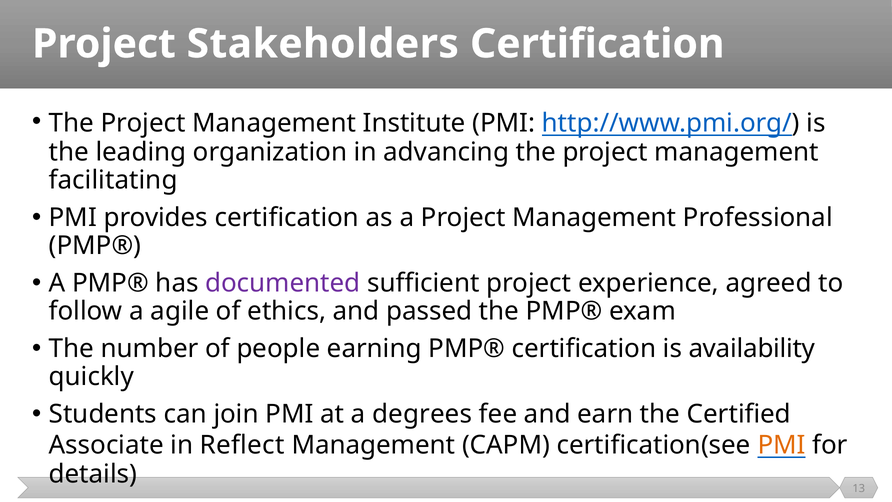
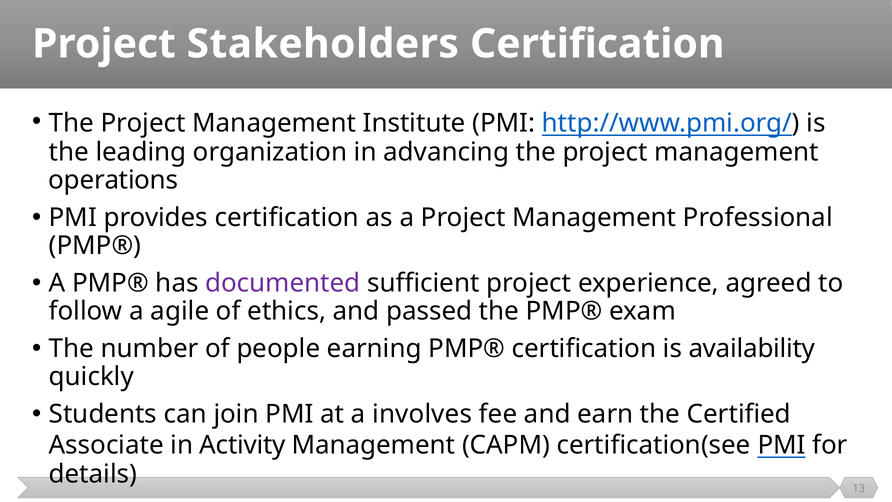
facilitating: facilitating -> operations (113, 180)
degrees: degrees -> involves (422, 414)
Reflect: Reflect -> Activity (242, 445)
PMI colour: orange -> black (782, 445)
